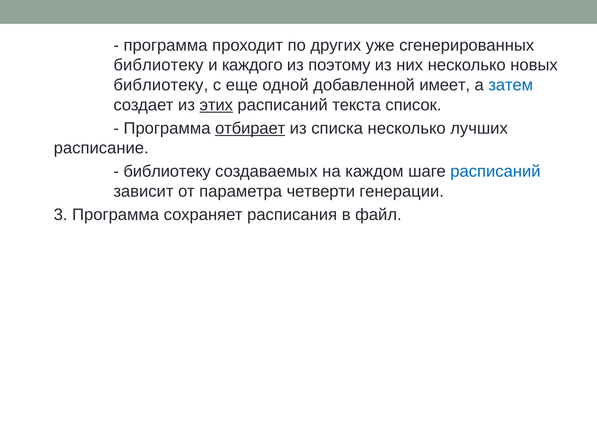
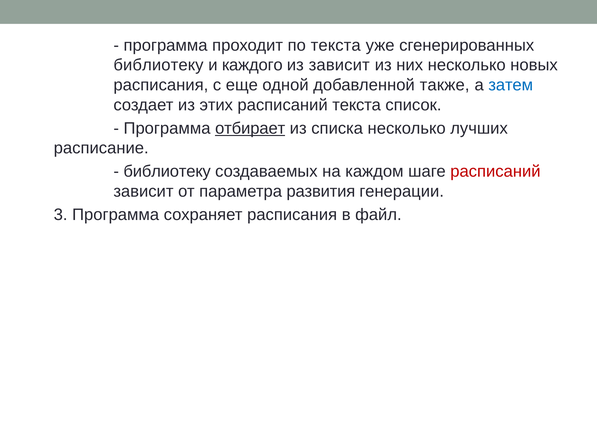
по других: других -> текста (336, 45)
из поэтому: поэтому -> зависит (339, 65)
библиотеку: библиотеку -> расписания (161, 85)
имеет: имеет -> также (445, 85)
этих underline: present -> none (216, 105)
расписаний colour: blue -> red (495, 171)
четверти: четверти -> развития (321, 191)
